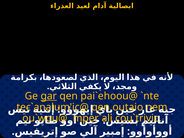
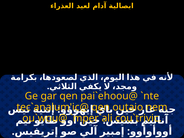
gar underline: present -> none (49, 96)
